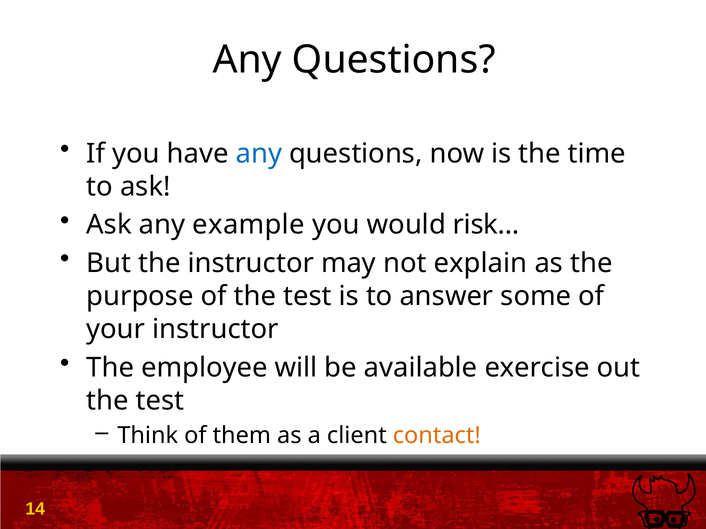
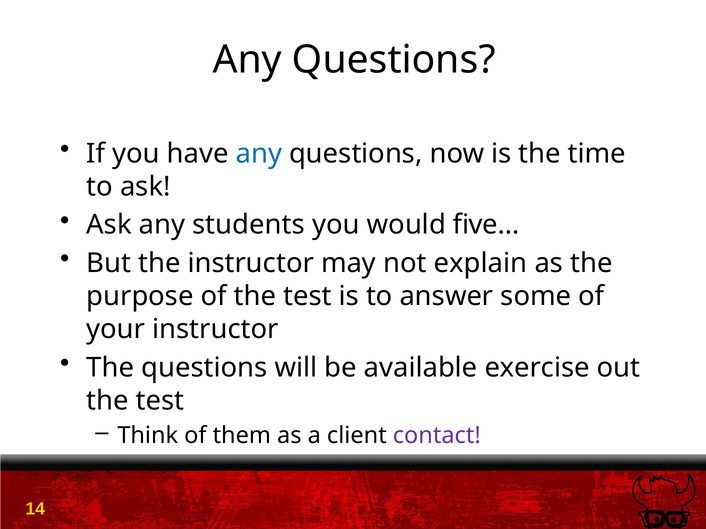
example: example -> students (249, 225)
risk…: risk… -> five… (486, 225)
The employee: employee -> questions (204, 368)
contact colour: orange -> purple (437, 436)
